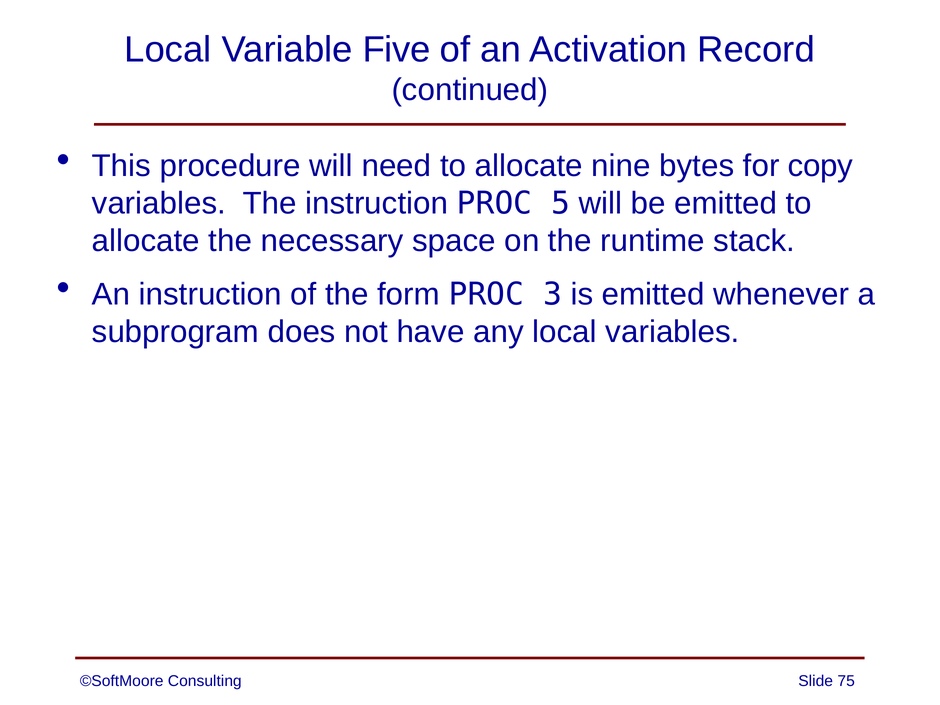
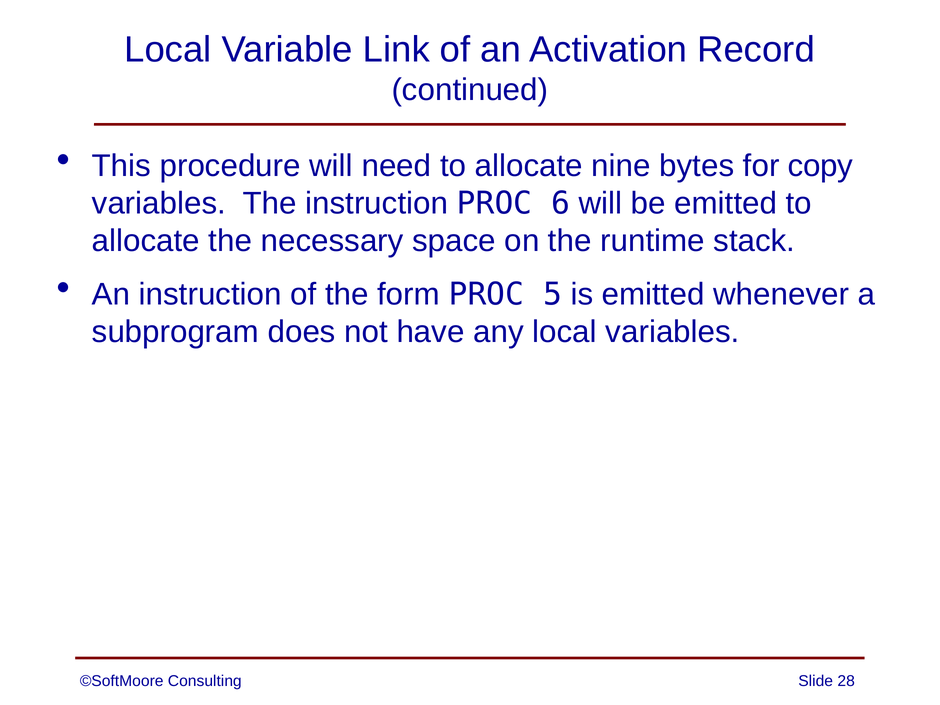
Five: Five -> Link (396, 50)
5: 5 -> 6 (561, 204)
3: 3 -> 5 (553, 294)
75: 75 -> 28 (846, 681)
